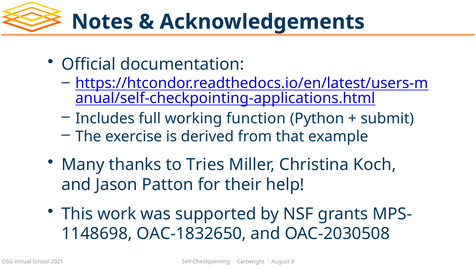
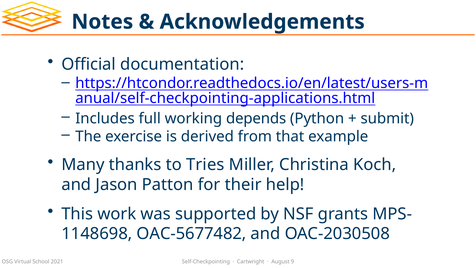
function: function -> depends (256, 118)
OAC-1832650: OAC-1832650 -> OAC-5677482 (192, 234)
